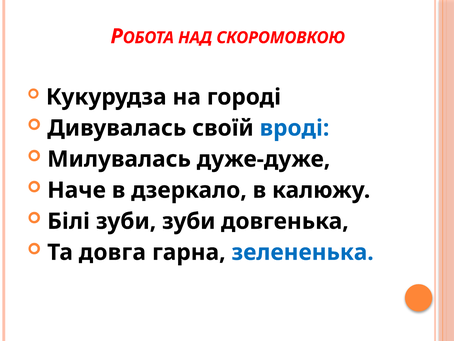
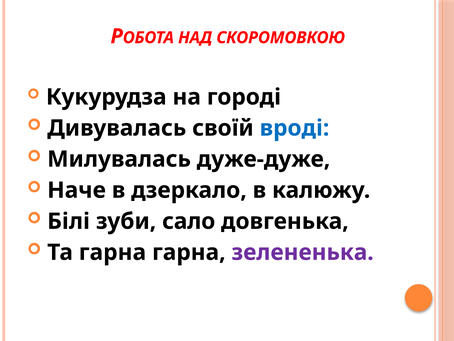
зуби зуби: зуби -> сало (189, 221)
Та довга: довга -> гарна (112, 252)
зелененька colour: blue -> purple (303, 252)
